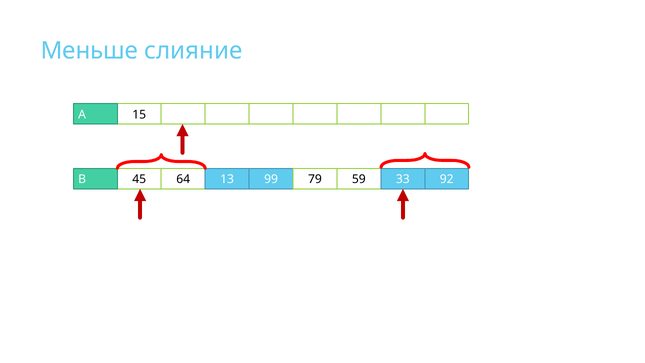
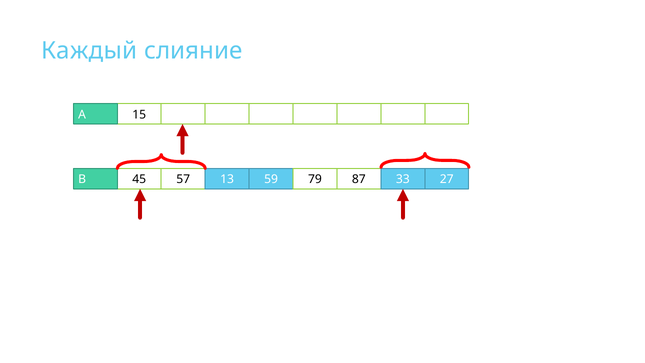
Меньше: Меньше -> Каждый (89, 51)
64: 64 -> 57 (183, 179)
99: 99 -> 59 (271, 179)
59: 59 -> 87 (359, 179)
92: 92 -> 27 (447, 179)
